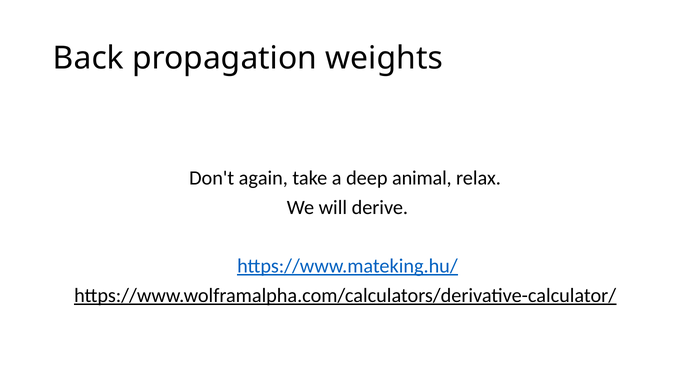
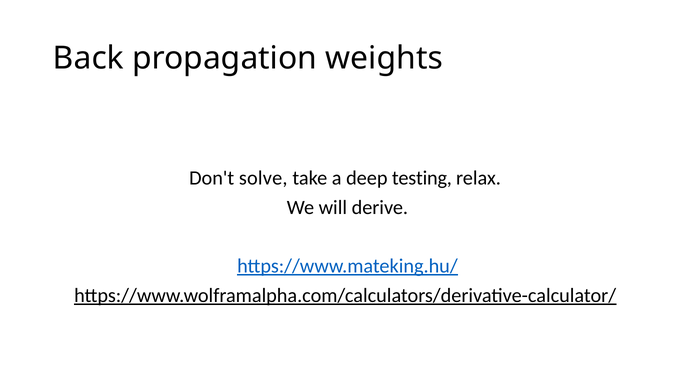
again: again -> solve (263, 178)
animal: animal -> testing (422, 178)
